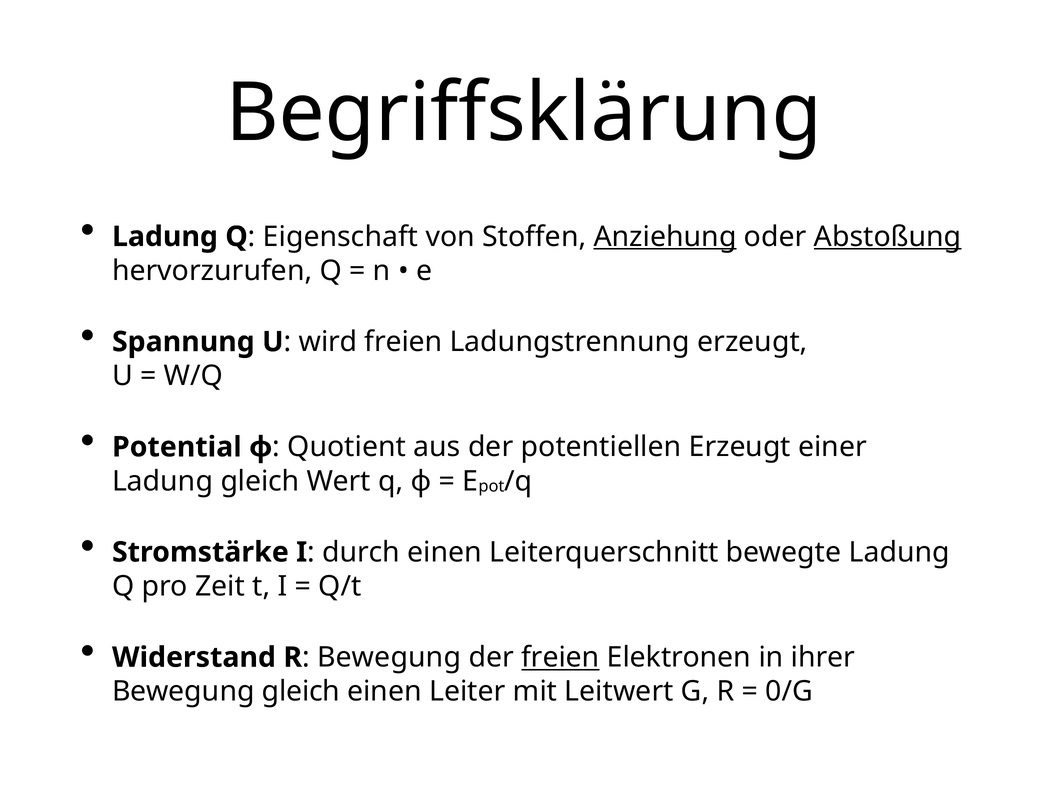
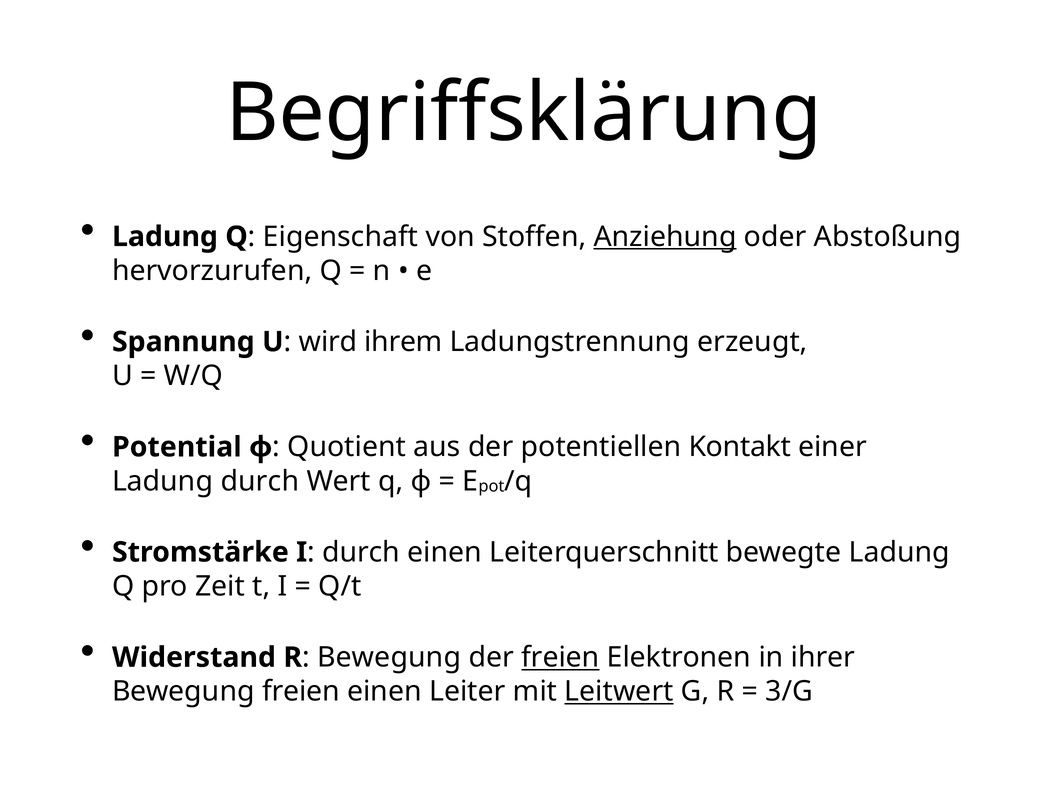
Abstoßung underline: present -> none (888, 237)
wird freien: freien -> ihrem (403, 342)
potentiellen Erzeugt: Erzeugt -> Kontakt (740, 447)
Ladung gleich: gleich -> durch (260, 481)
Bewegung gleich: gleich -> freien (301, 692)
Leitwert underline: none -> present (619, 692)
0/G: 0/G -> 3/G (789, 692)
